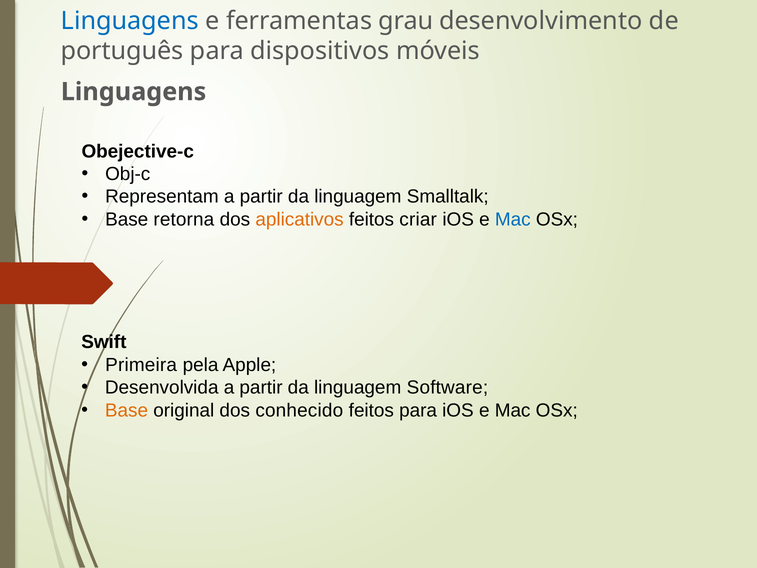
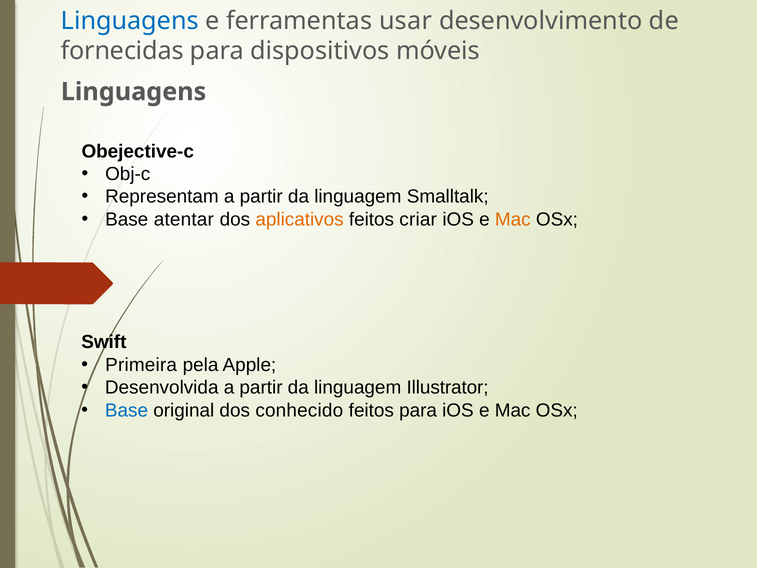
grau: grau -> usar (406, 21)
português: português -> fornecidas (122, 51)
retorna: retorna -> atentar (184, 219)
Mac colour: blue -> orange (513, 219)
Software: Software -> Illustrator (448, 387)
Base colour: orange -> blue (127, 410)
